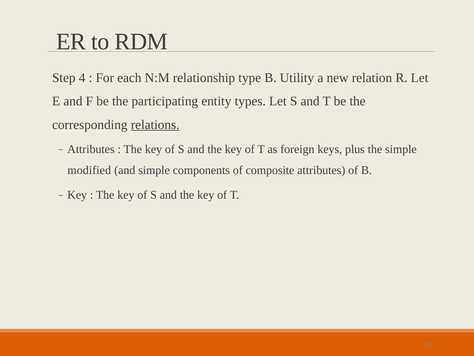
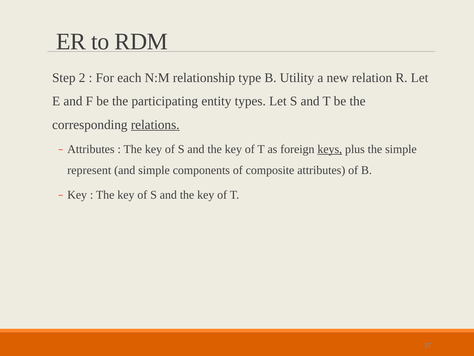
4: 4 -> 2 (82, 78)
keys underline: none -> present (330, 149)
modified: modified -> represent (89, 170)
